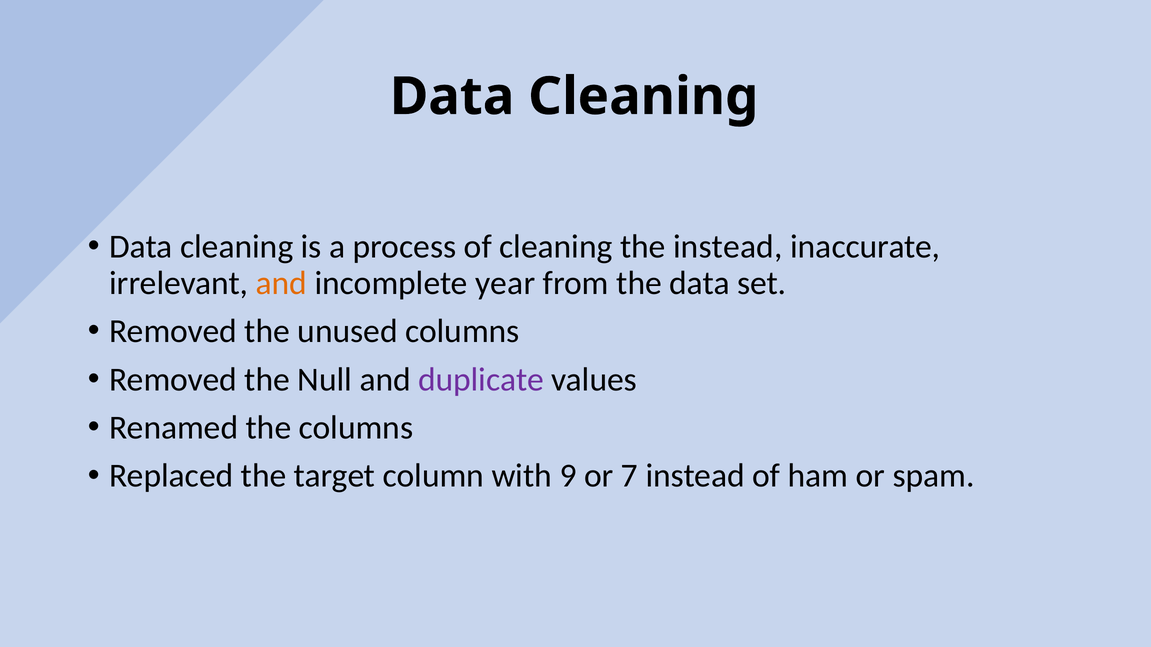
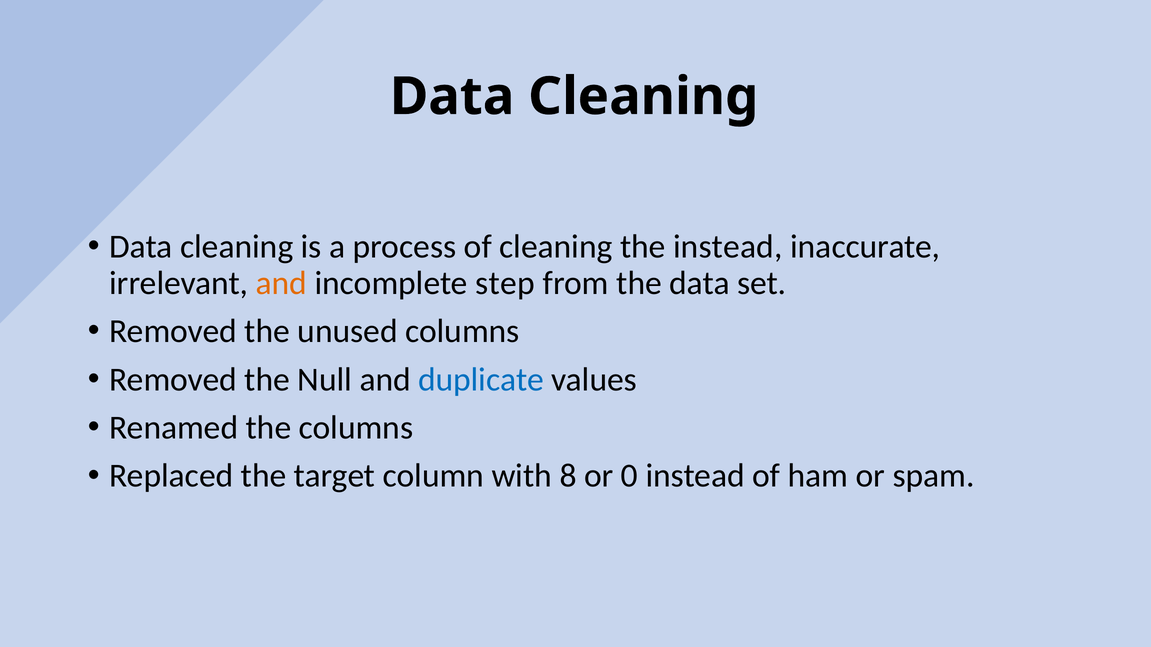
year: year -> step (505, 283)
duplicate colour: purple -> blue (481, 380)
9: 9 -> 8 (568, 476)
7: 7 -> 0 (629, 476)
